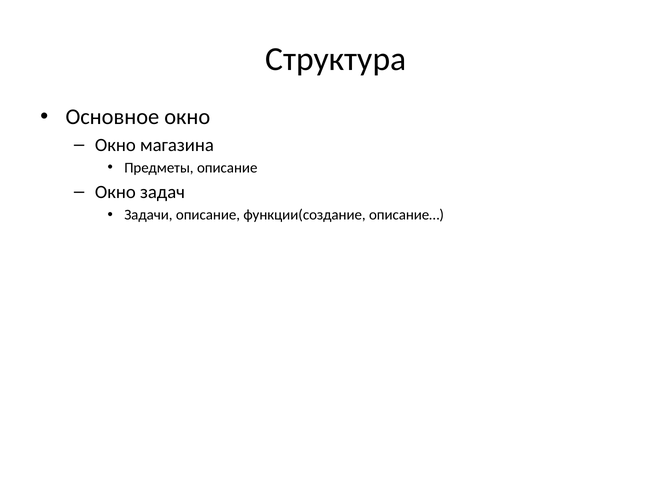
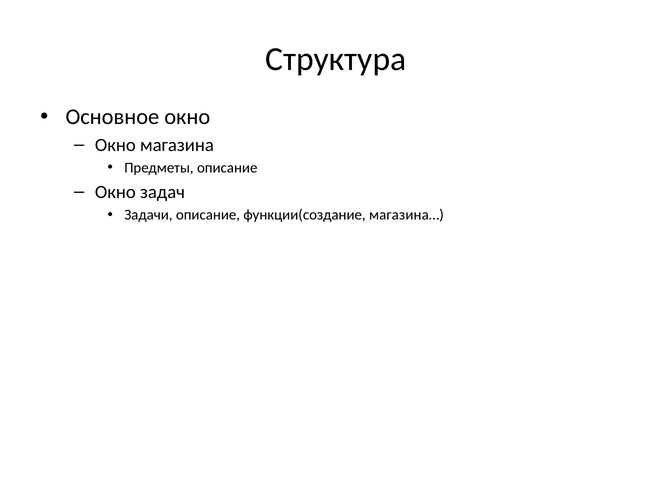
описание…: описание… -> магазина… (406, 215)
